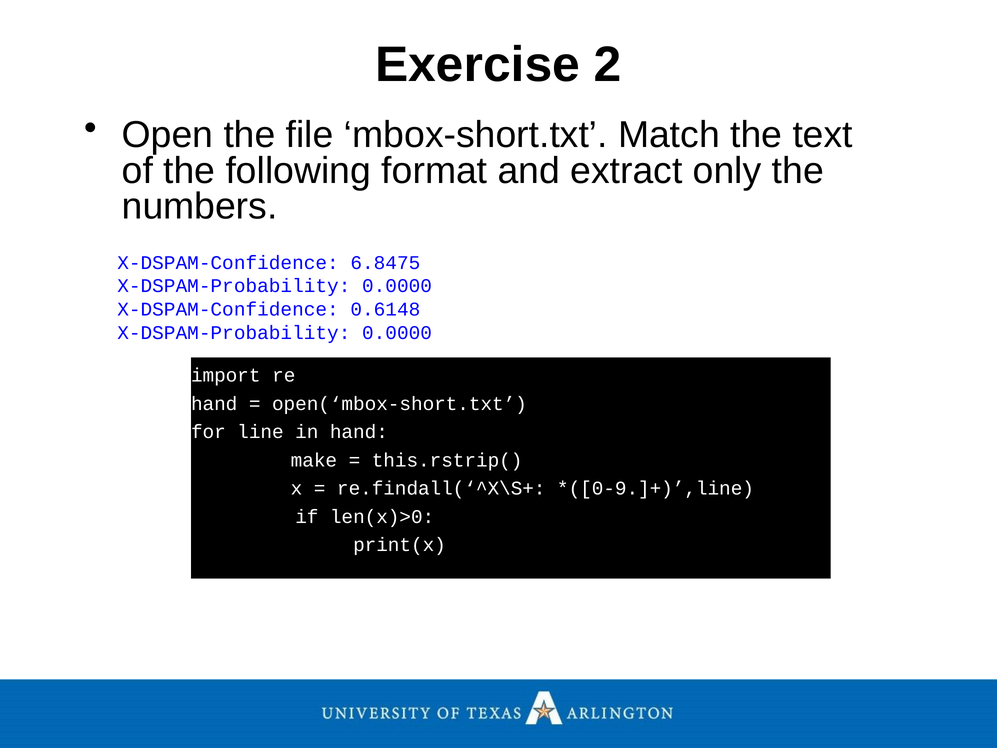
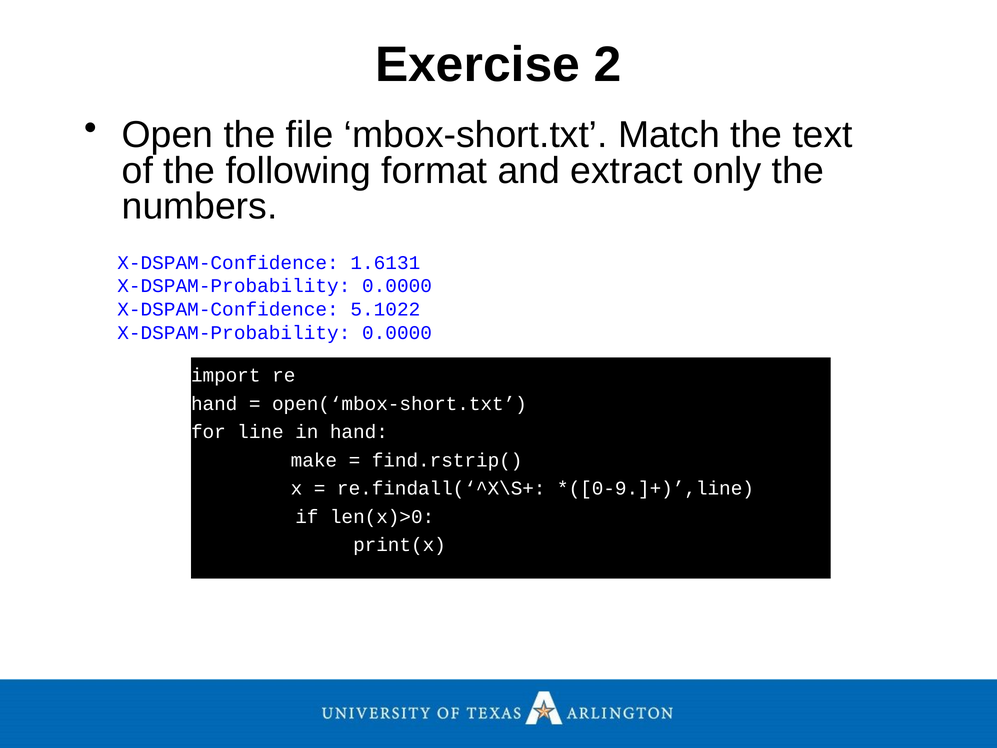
6.8475: 6.8475 -> 1.6131 (385, 263)
0.6148: 0.6148 -> 5.1022 (385, 309)
this.rstrip(: this.rstrip( -> find.rstrip( (447, 460)
